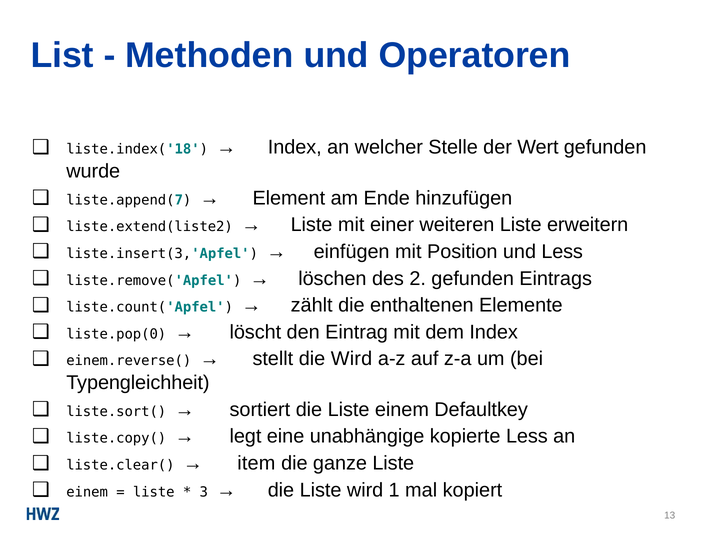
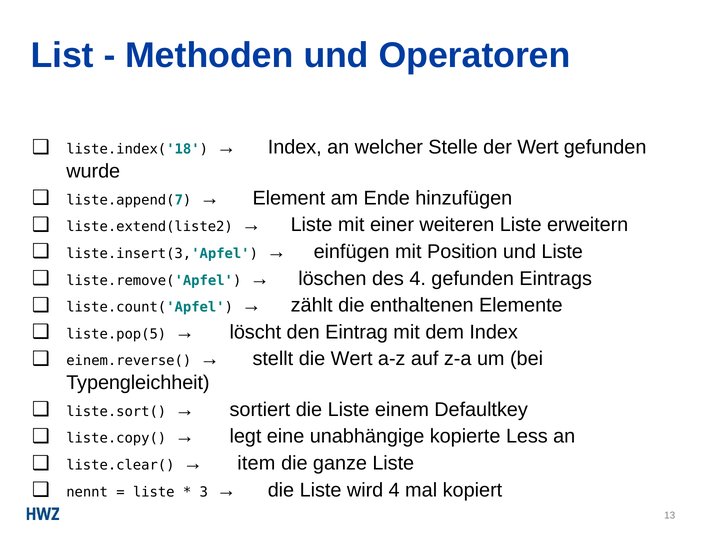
und Less: Less -> Liste (562, 252)
des 2: 2 -> 4 (418, 279)
liste.pop(0: liste.pop(0 -> liste.pop(5 (116, 334)
die Wird: Wird -> Wert (352, 359)
einem: einem -> nennt (87, 492)
wird 1: 1 -> 4 (394, 490)
